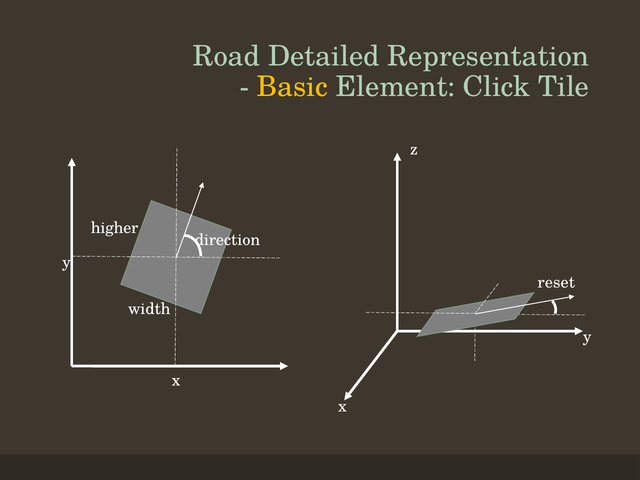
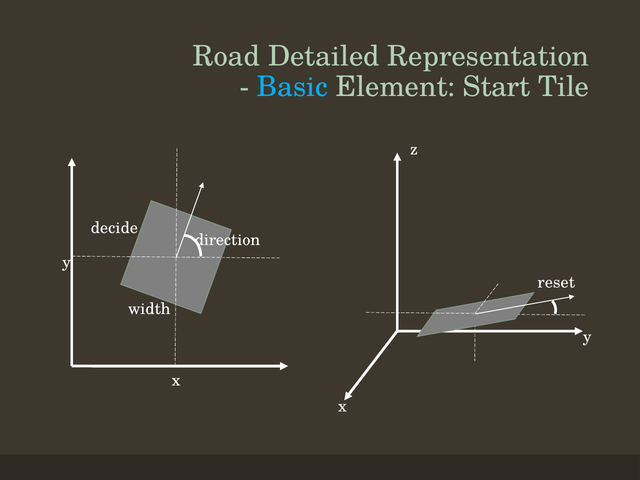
Basic colour: yellow -> light blue (292, 87)
Click: Click -> Start (497, 87)
higher: higher -> decide (114, 228)
